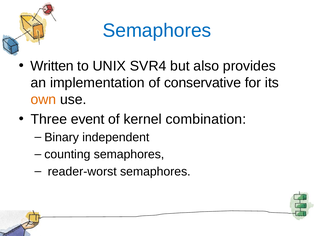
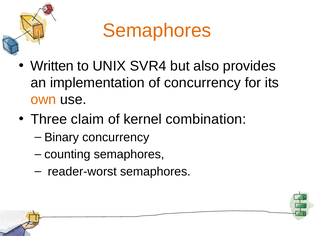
Semaphores colour: blue -> orange (157, 30)
of conservative: conservative -> concurrency (202, 83)
event: event -> claim (88, 119)
Binary independent: independent -> concurrency (116, 137)
